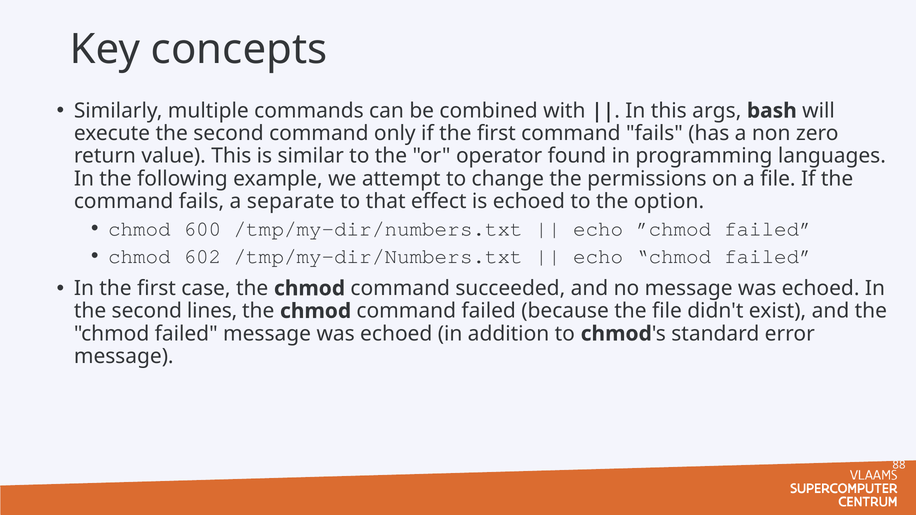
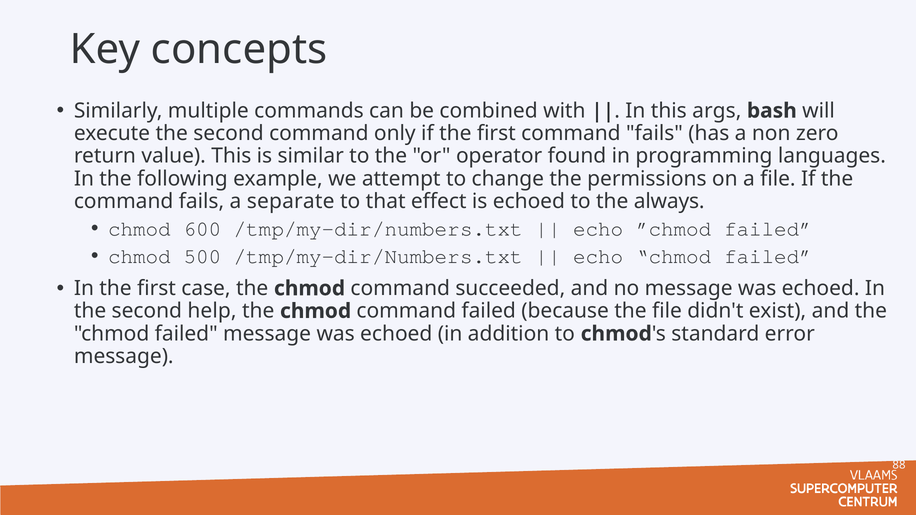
option: option -> always (669, 201)
602: 602 -> 500 (202, 256)
lines: lines -> help (212, 311)
